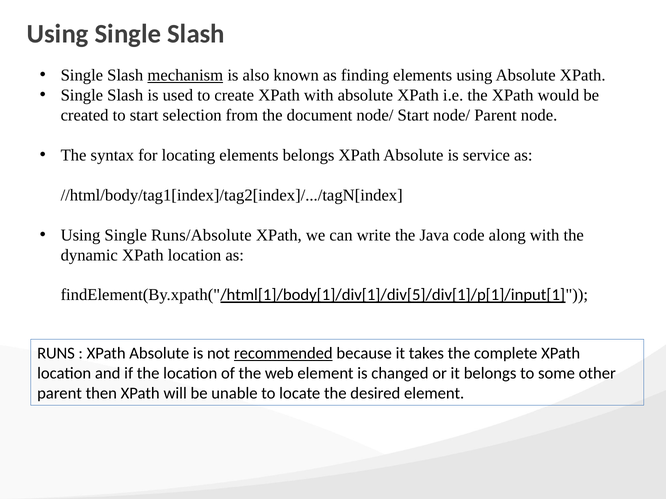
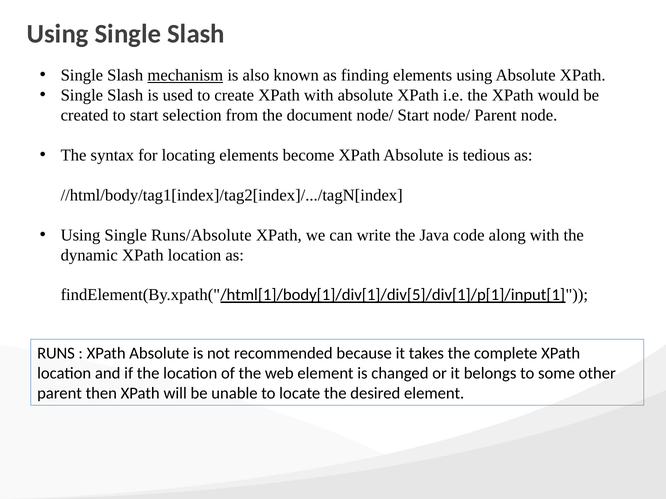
elements belongs: belongs -> become (309, 155)
service: service -> tedious (486, 155)
recommended underline: present -> none (283, 354)
